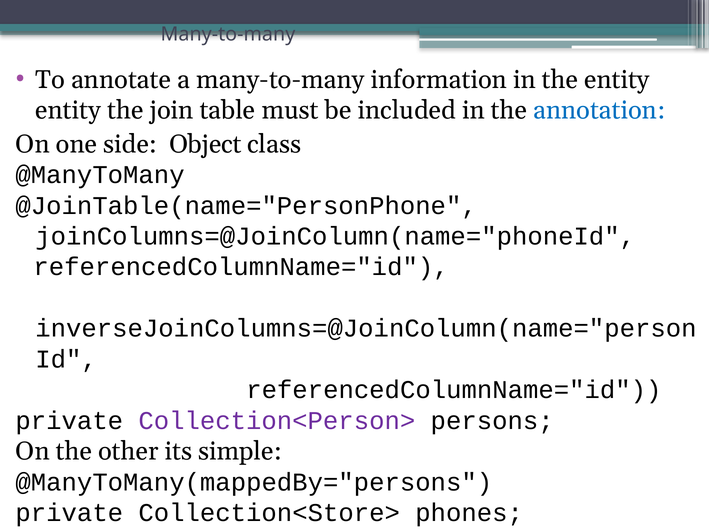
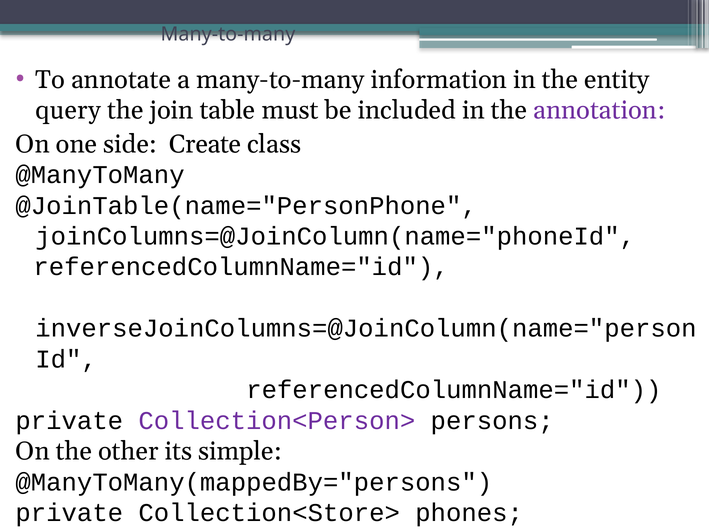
entity: entity -> query (68, 110)
annotation colour: blue -> purple (599, 110)
Object: Object -> Create (205, 144)
